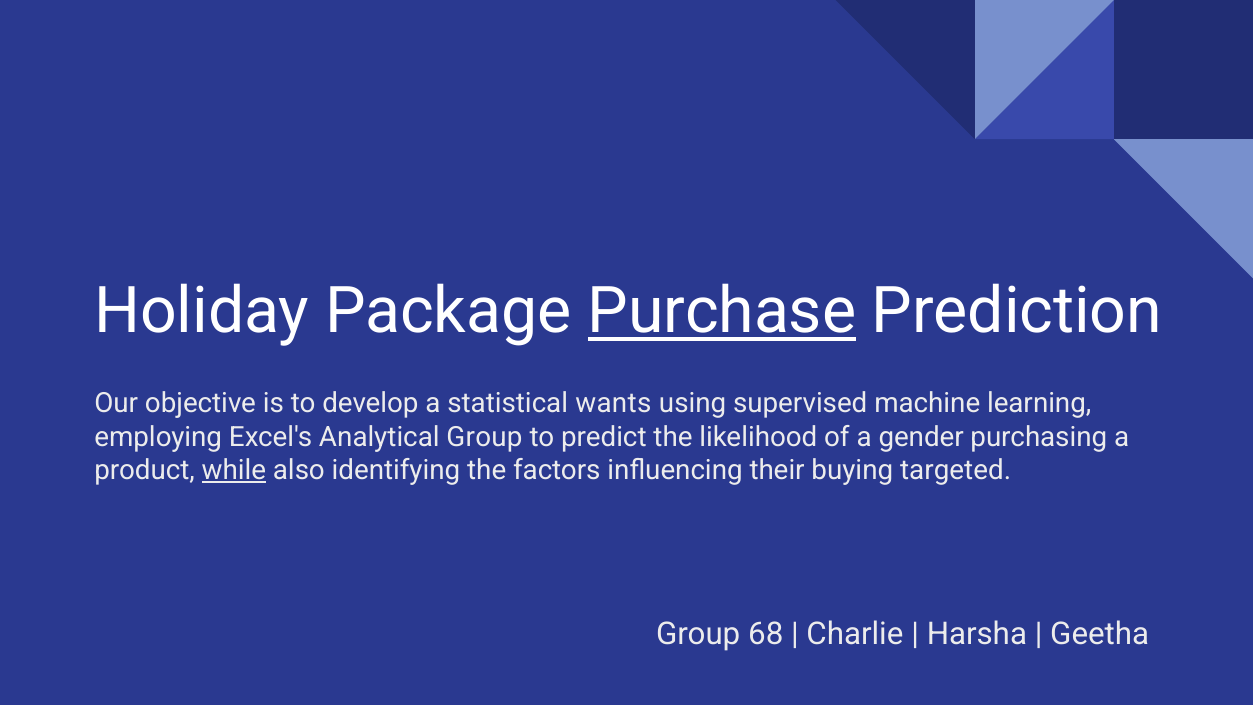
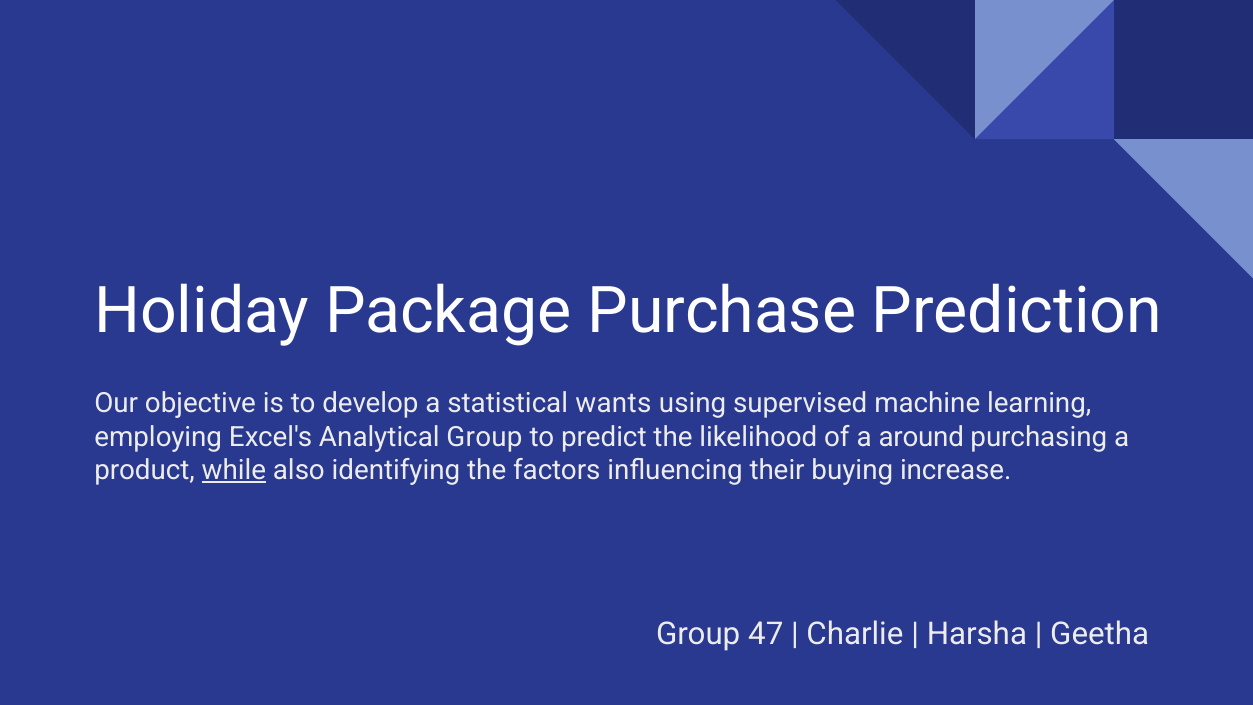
Purchase underline: present -> none (722, 311)
gender: gender -> around (921, 437)
targeted: targeted -> increase (956, 470)
68: 68 -> 47 (766, 634)
